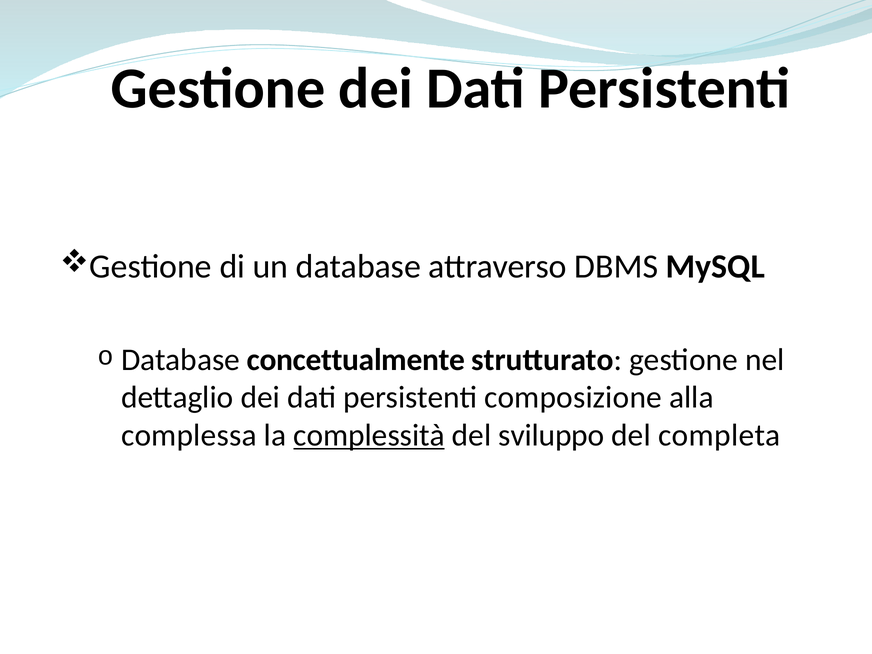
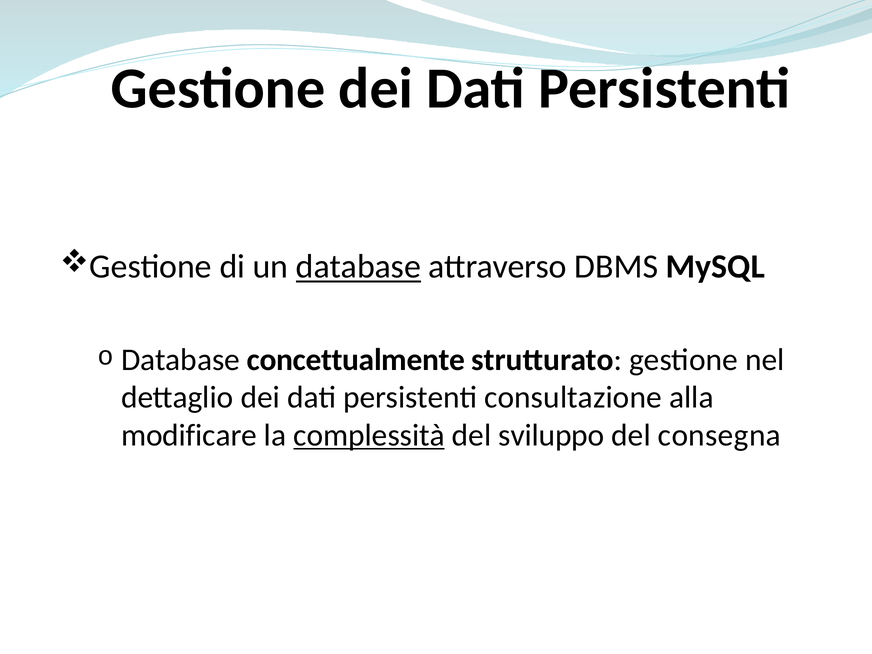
database underline: none -> present (358, 267)
composizione: composizione -> consultazione (573, 397)
complessa: complessa -> modificare (189, 435)
completa: completa -> consegna (719, 435)
